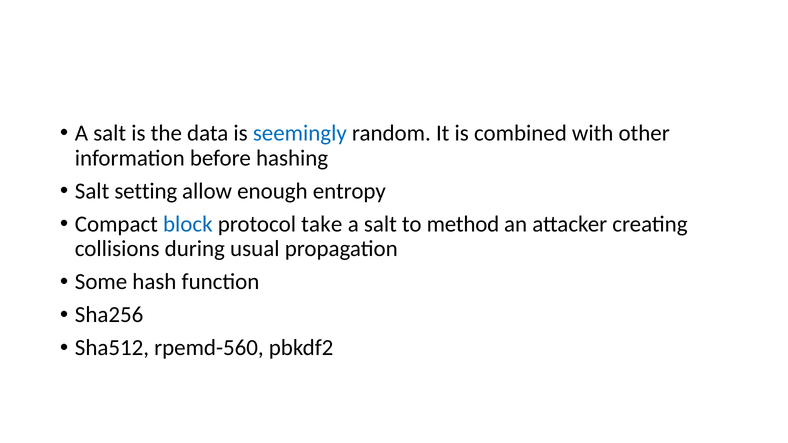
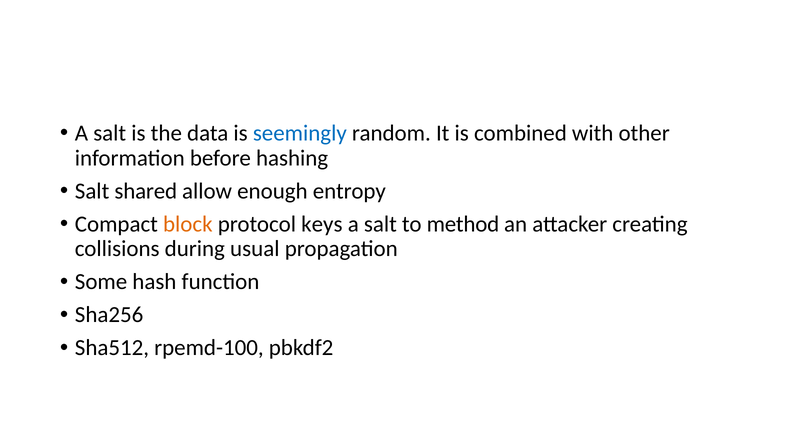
setting: setting -> shared (146, 191)
block colour: blue -> orange (188, 224)
take: take -> keys (322, 224)
rpemd-560: rpemd-560 -> rpemd-100 (209, 348)
